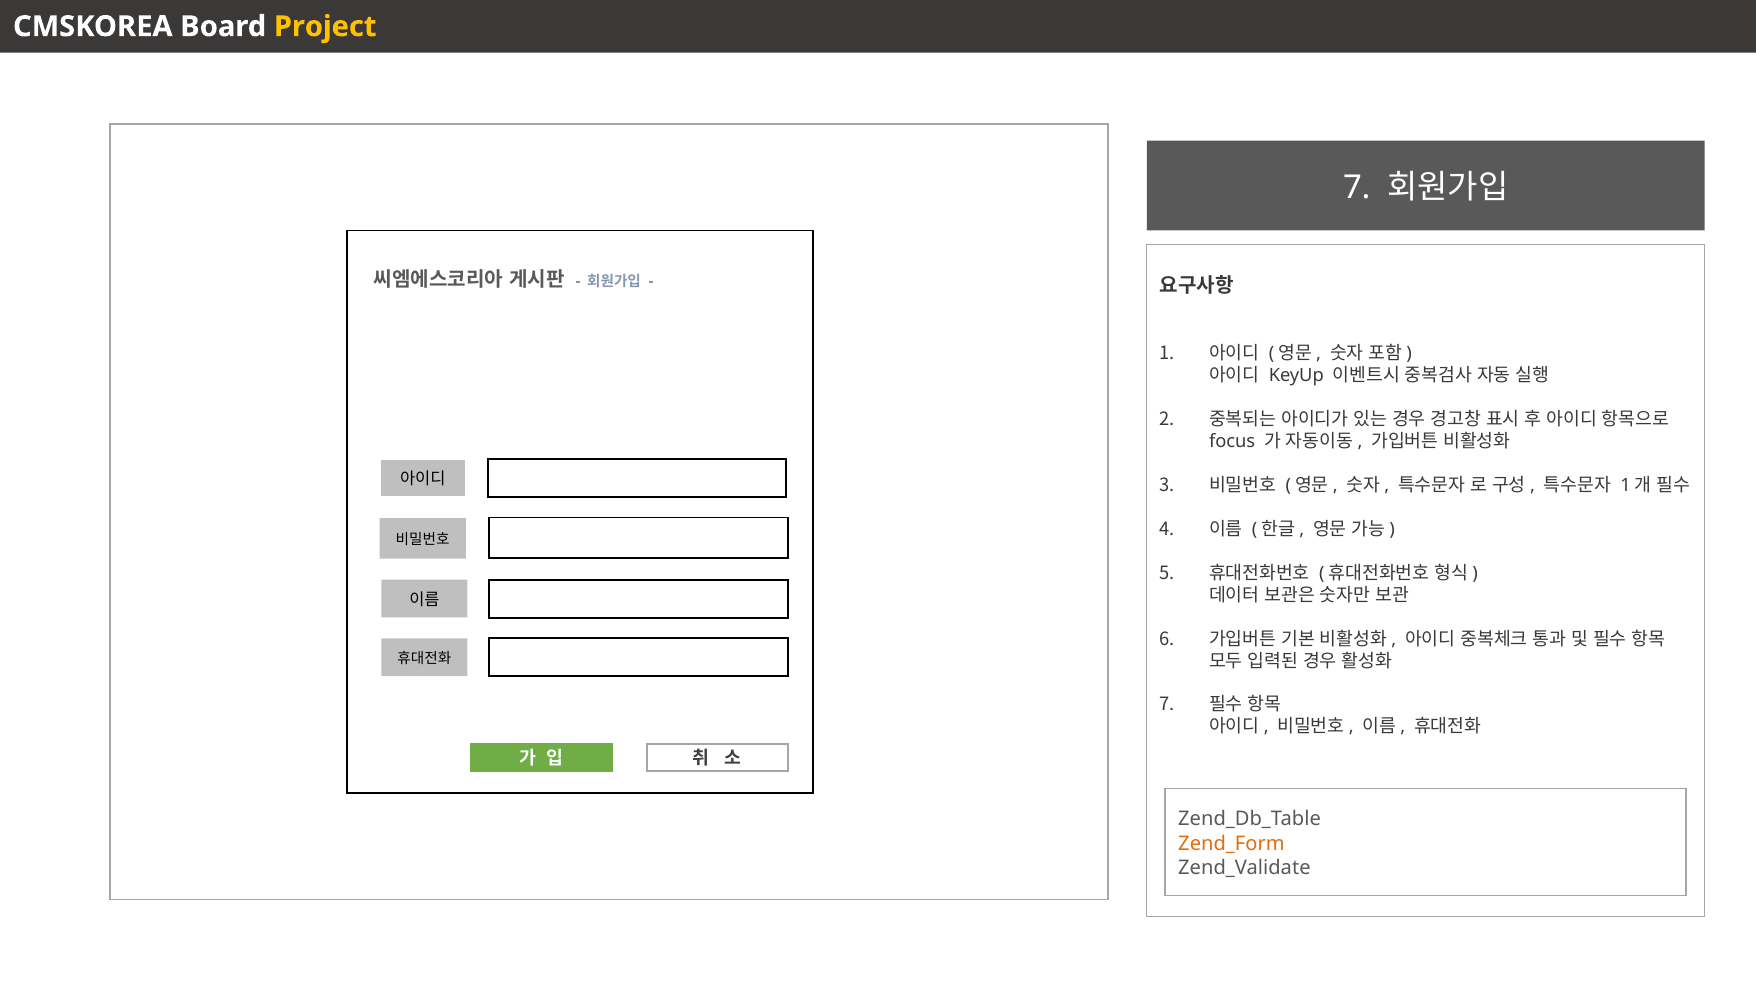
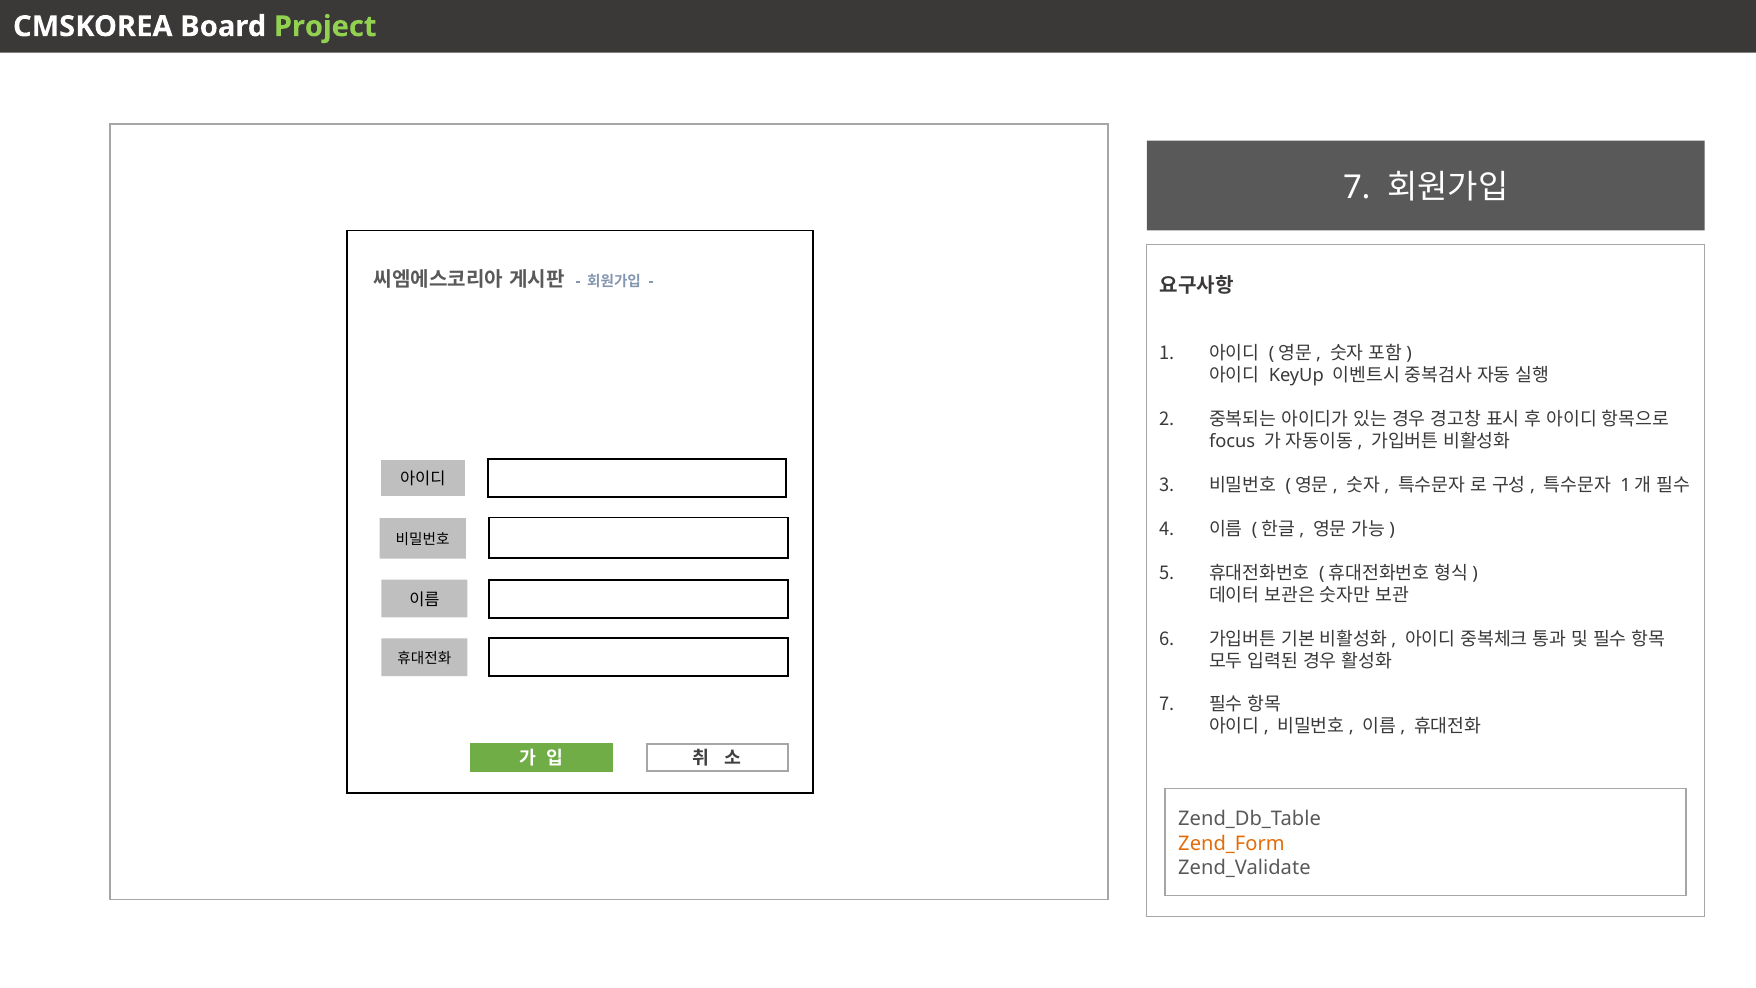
Project colour: yellow -> light green (325, 27)
